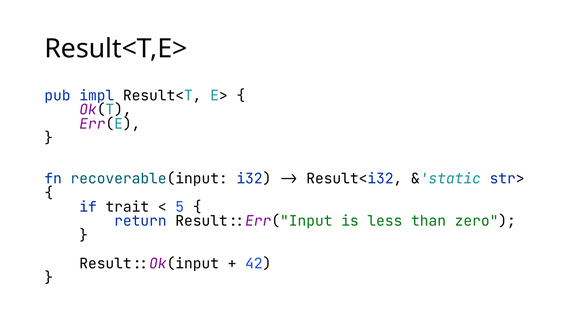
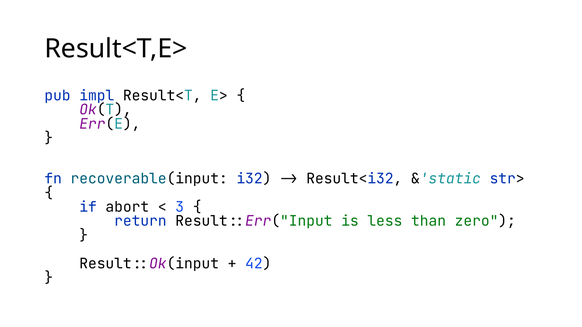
trait: trait -> abort (127, 207)
5: 5 -> 3 (180, 207)
